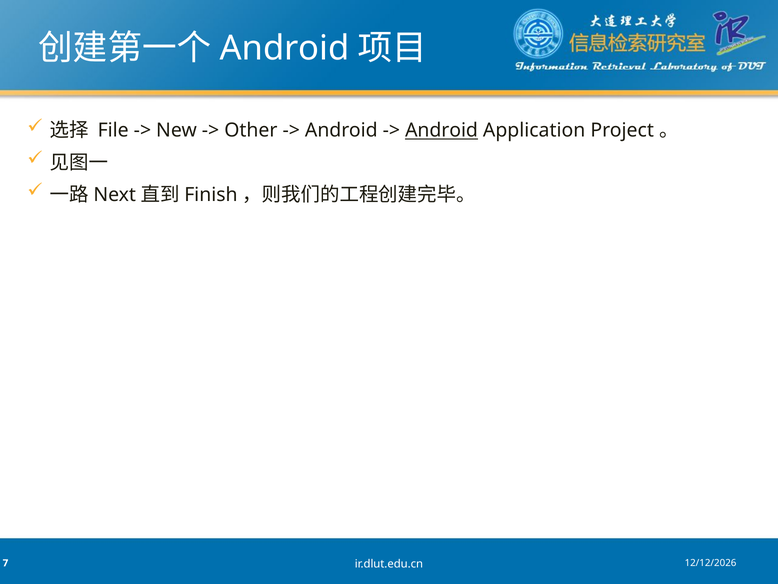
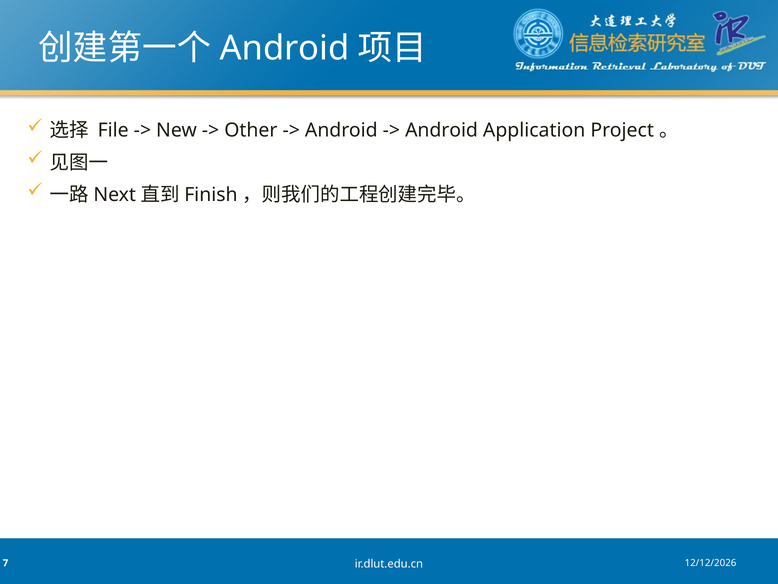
Android underline: present -> none (442, 130)
